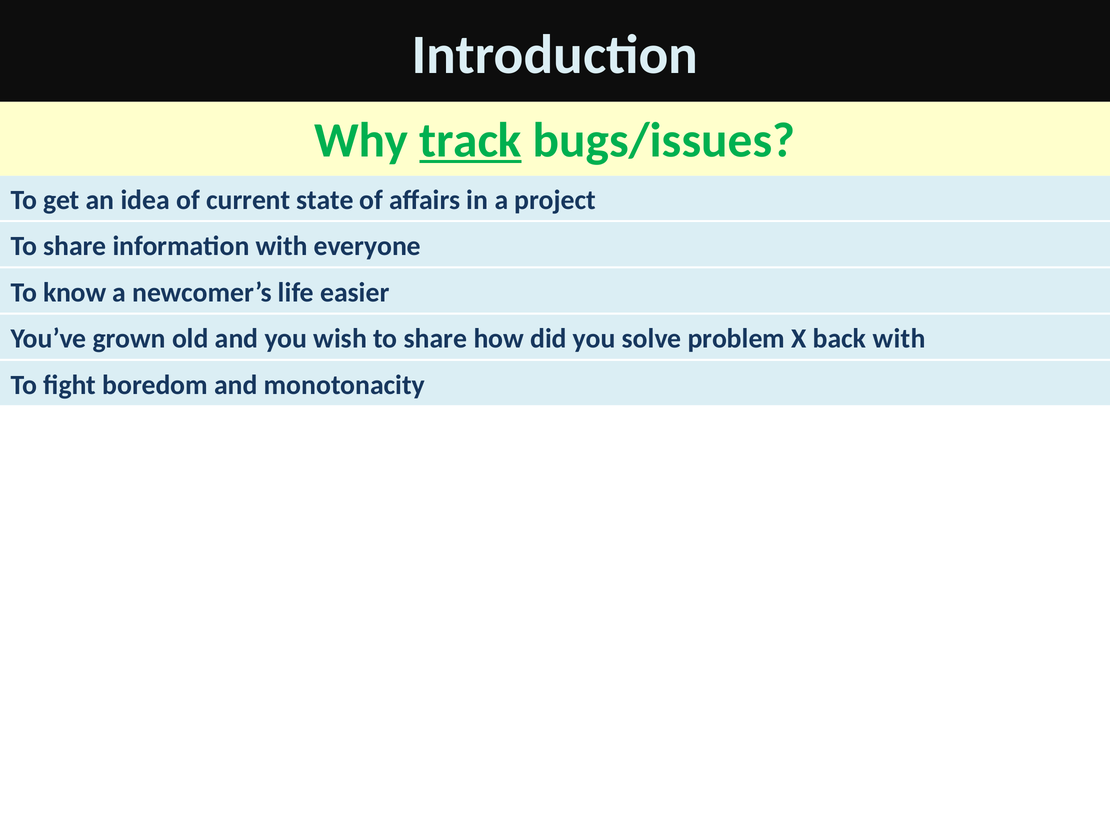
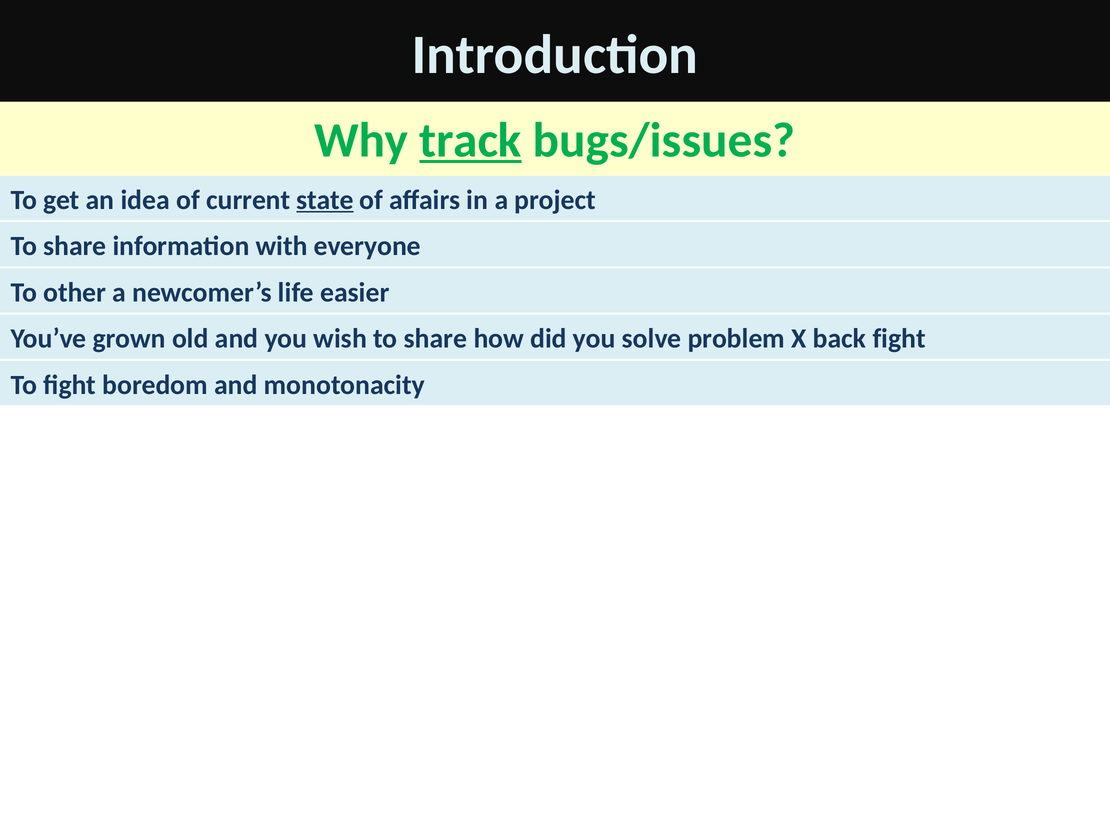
state underline: none -> present (325, 200)
know: know -> other (75, 292)
back with: with -> fight (899, 339)
